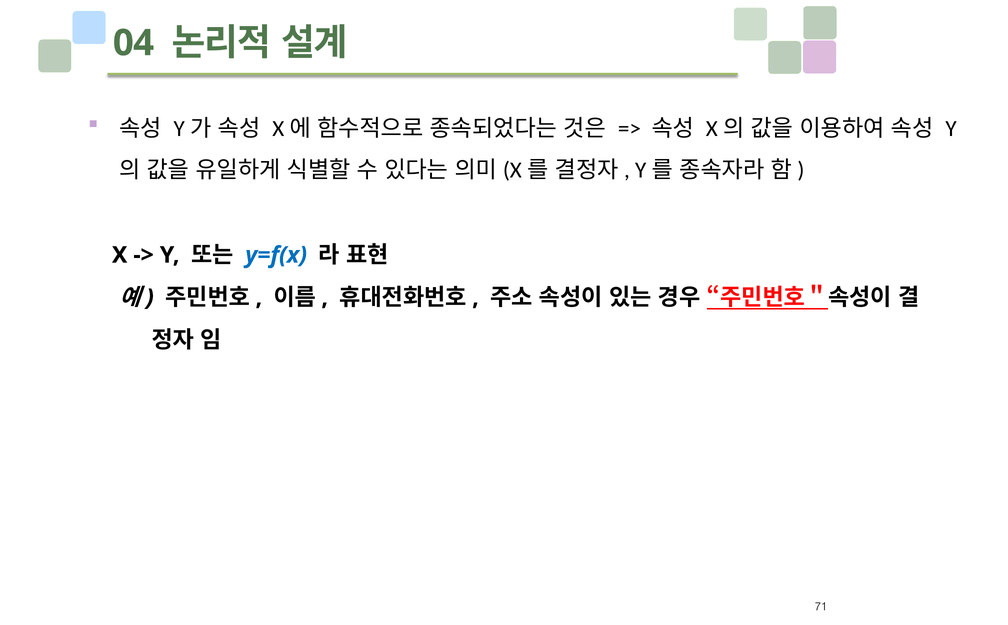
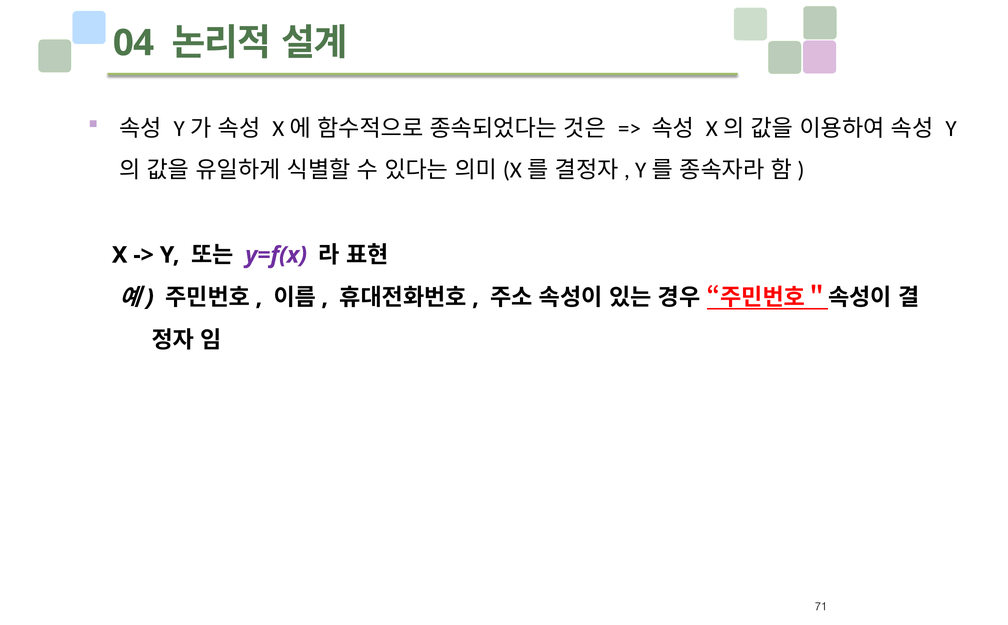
y=f(x colour: blue -> purple (276, 255)
